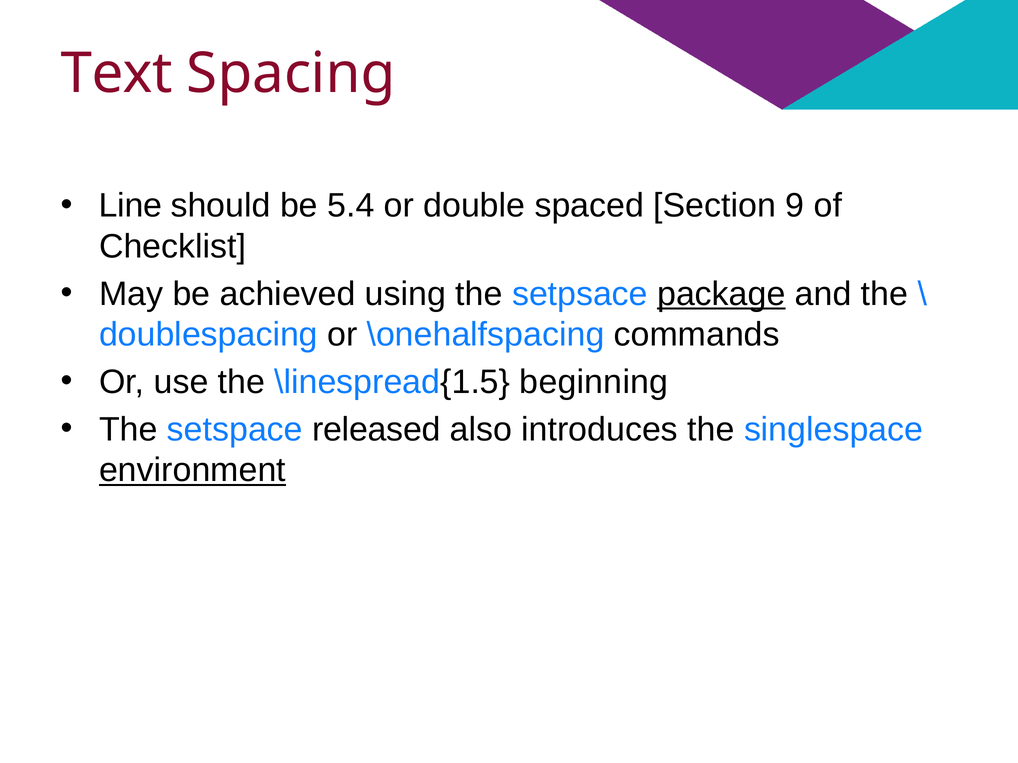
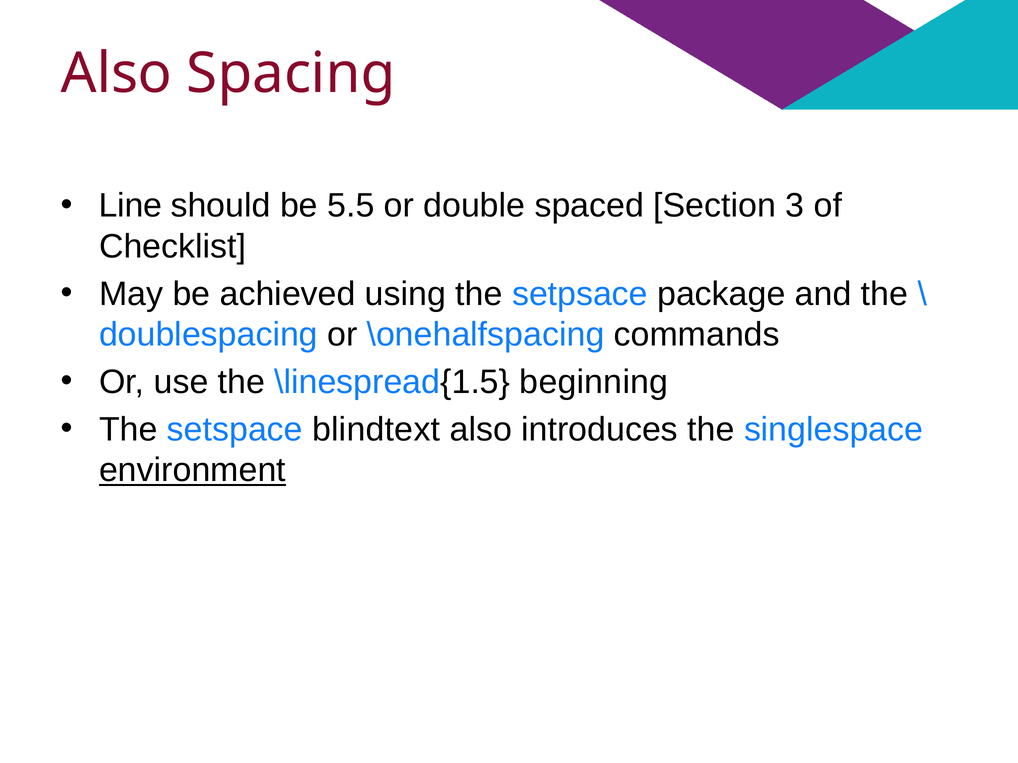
Text: Text -> Also (117, 73)
5.4: 5.4 -> 5.5 (351, 206)
9: 9 -> 3 (795, 206)
package underline: present -> none (721, 294)
released: released -> blindtext (376, 430)
